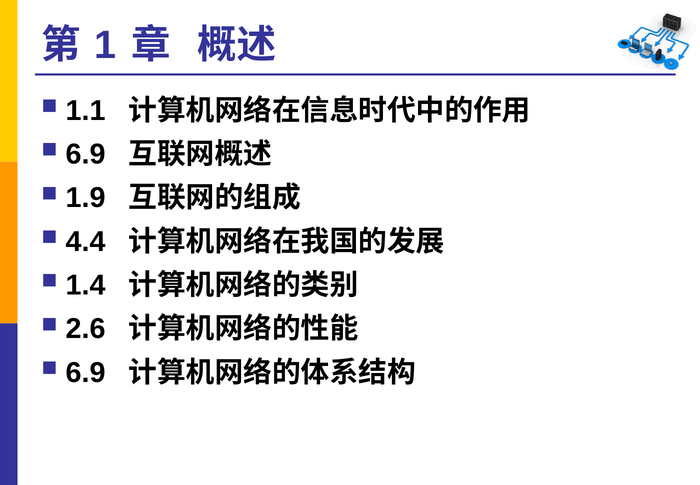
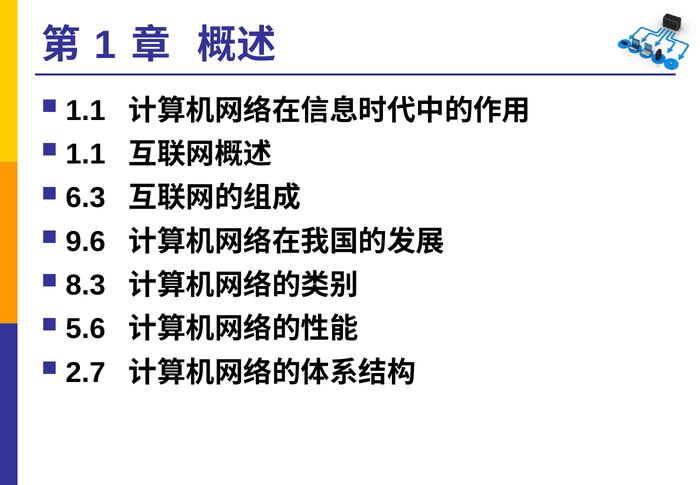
6.9: 6.9 -> 1.1 (86, 154)
1.9: 1.9 -> 6.3 (86, 198)
4.4: 4.4 -> 9.6 (86, 241)
1.4: 1.4 -> 8.3 (86, 285)
2.6: 2.6 -> 5.6 (86, 329)
6.9: 6.9 -> 2.7 (86, 372)
